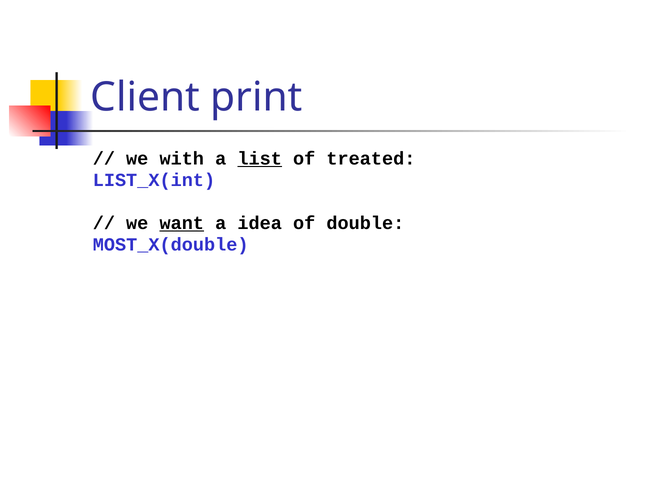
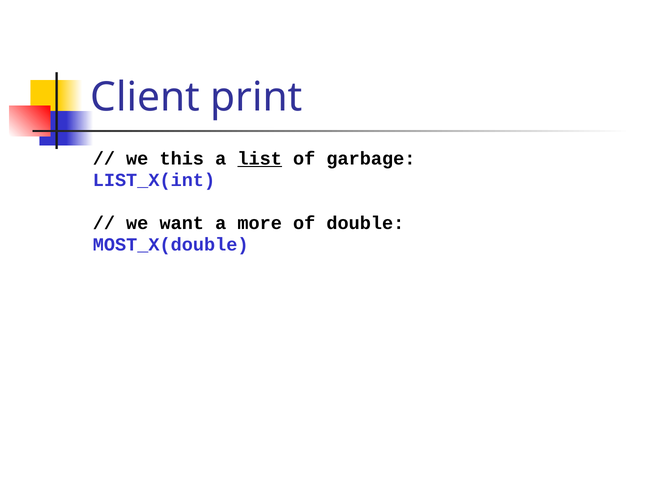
with: with -> this (182, 158)
treated: treated -> garbage (371, 158)
want underline: present -> none (182, 223)
idea: idea -> more (260, 223)
